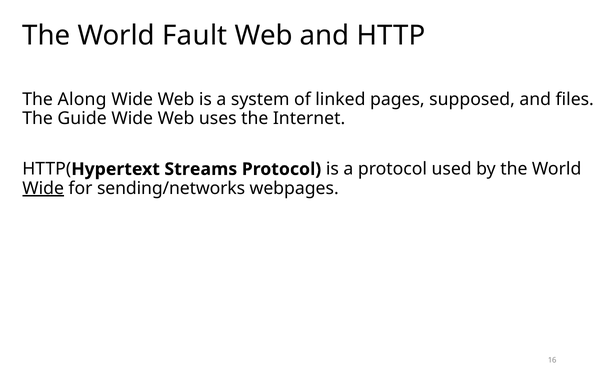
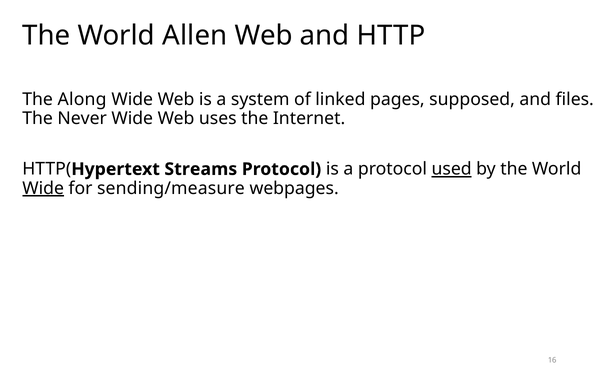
Fault: Fault -> Allen (195, 35)
Guide: Guide -> Never (82, 118)
used underline: none -> present (452, 169)
sending/networks: sending/networks -> sending/measure (171, 188)
